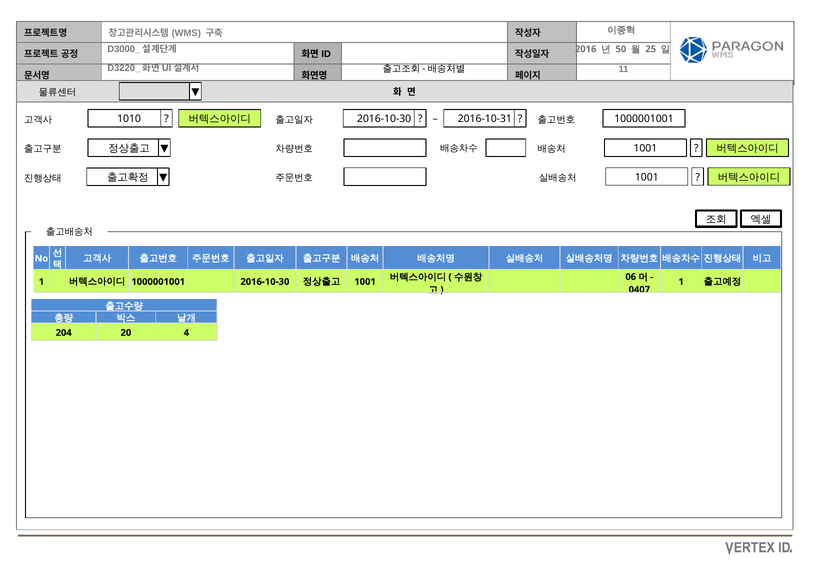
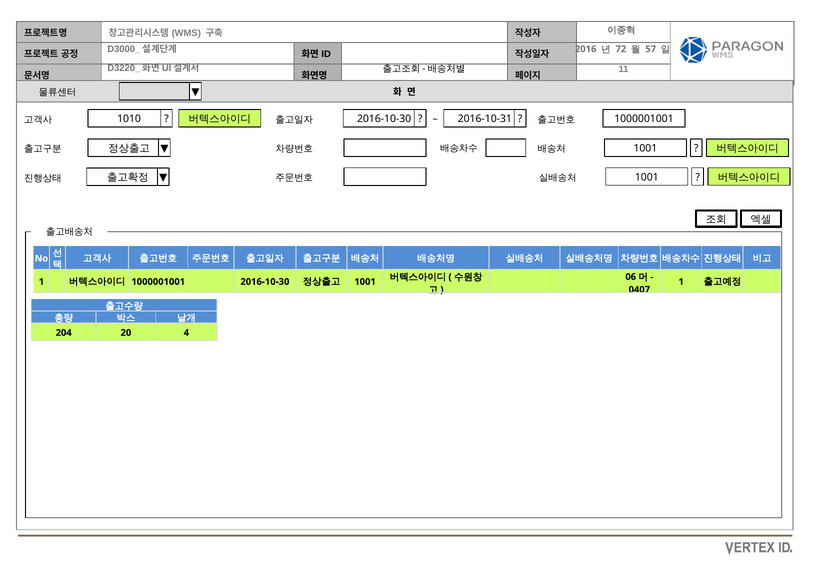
50: 50 -> 72 (621, 49)
25: 25 -> 57 (651, 49)
